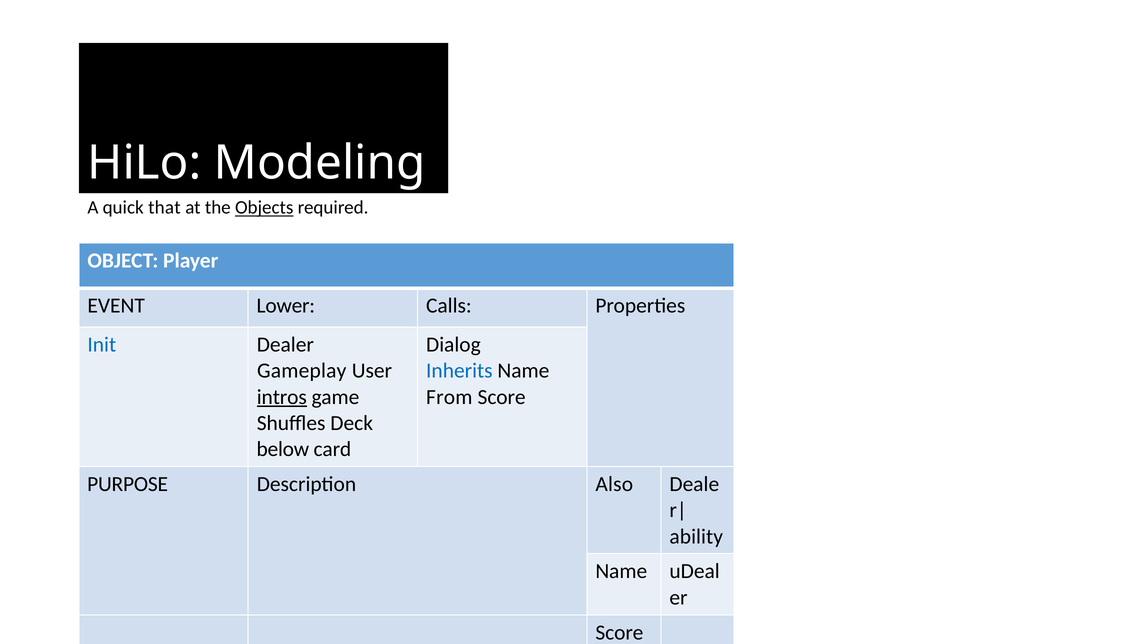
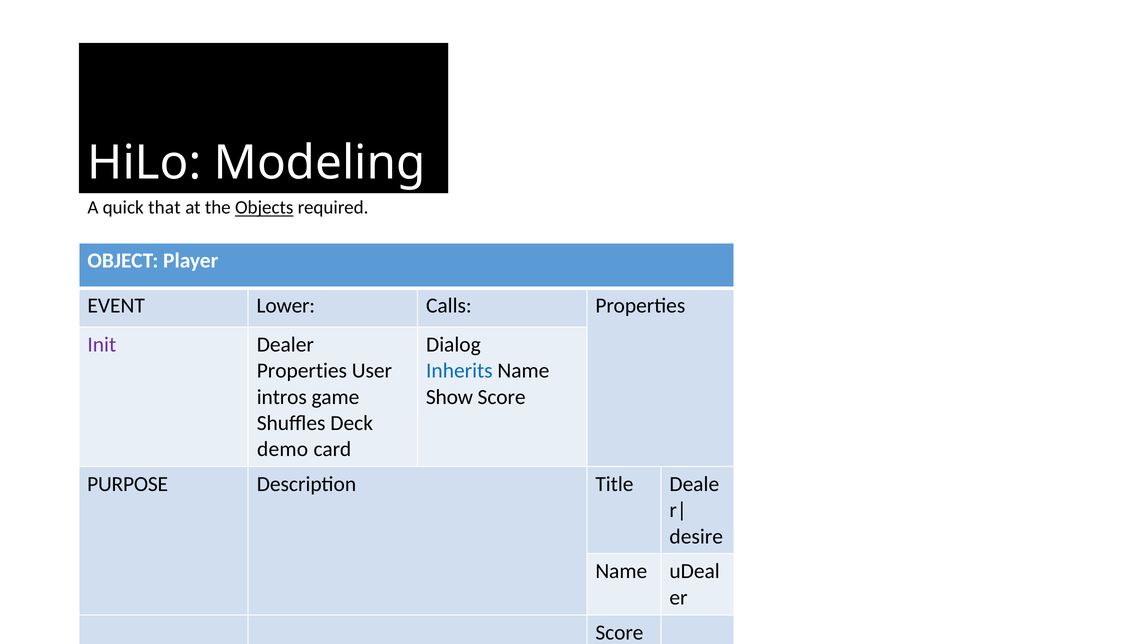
Init colour: blue -> purple (102, 345)
Gameplay: Gameplay -> Properties (302, 371)
intros underline: present -> none (282, 397)
From: From -> Show (449, 397)
below: below -> demo (283, 449)
Also: Also -> Title (614, 484)
ability: ability -> desire (696, 537)
